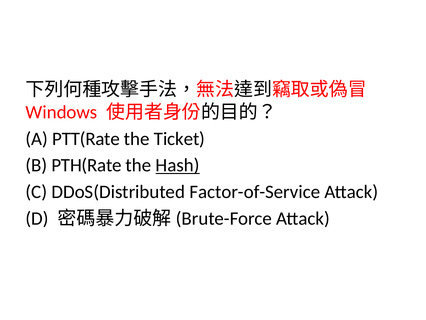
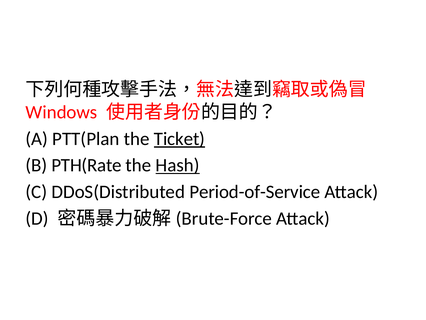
PTT(Rate: PTT(Rate -> PTT(Plan (86, 139)
Ticket underline: none -> present (179, 139)
Factor-of-Service: Factor-of-Service -> Period-of-Service (255, 192)
